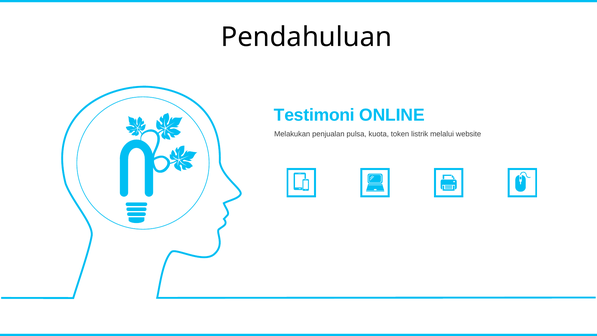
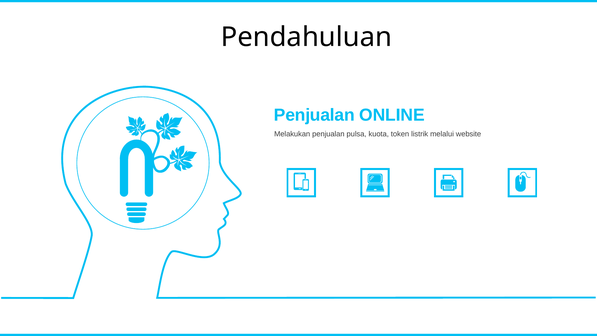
Testimoni: Testimoni -> Penjualan (314, 115)
